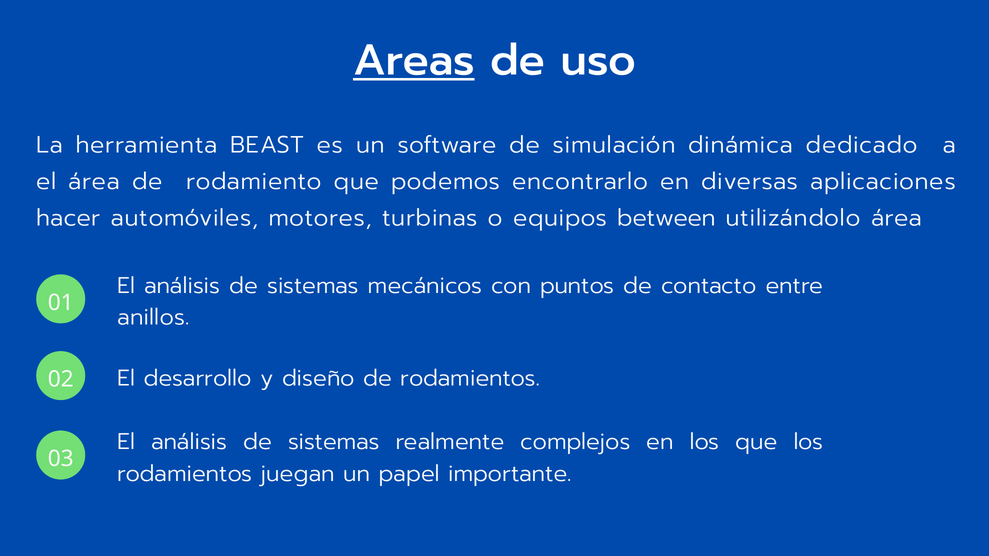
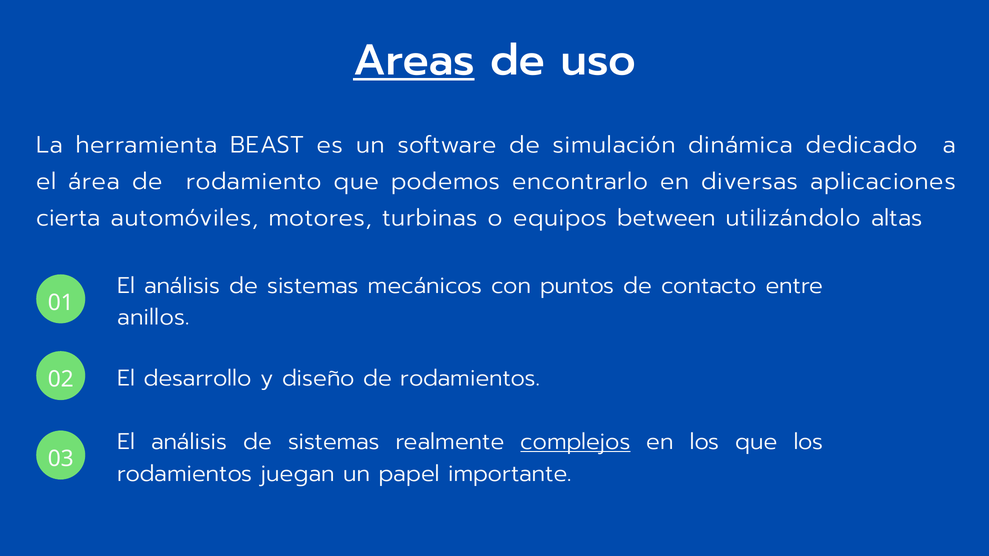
hacer: hacer -> cierta (68, 218)
utilizándolo área: área -> altas (897, 218)
complejos underline: none -> present (575, 442)
